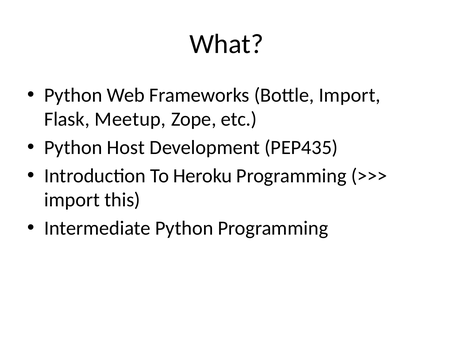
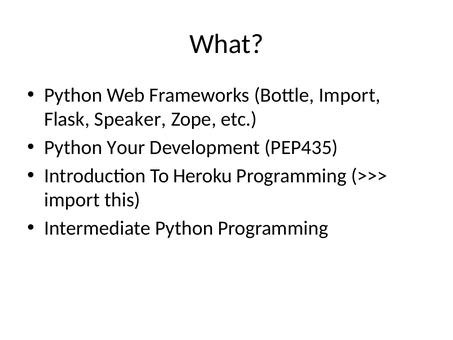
Meetup: Meetup -> Speaker (130, 119)
Host: Host -> Your (126, 147)
